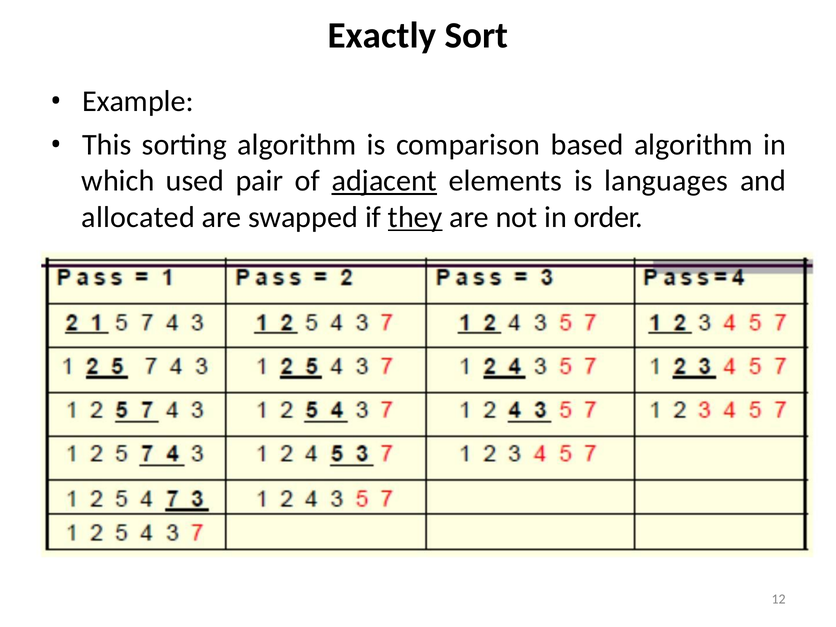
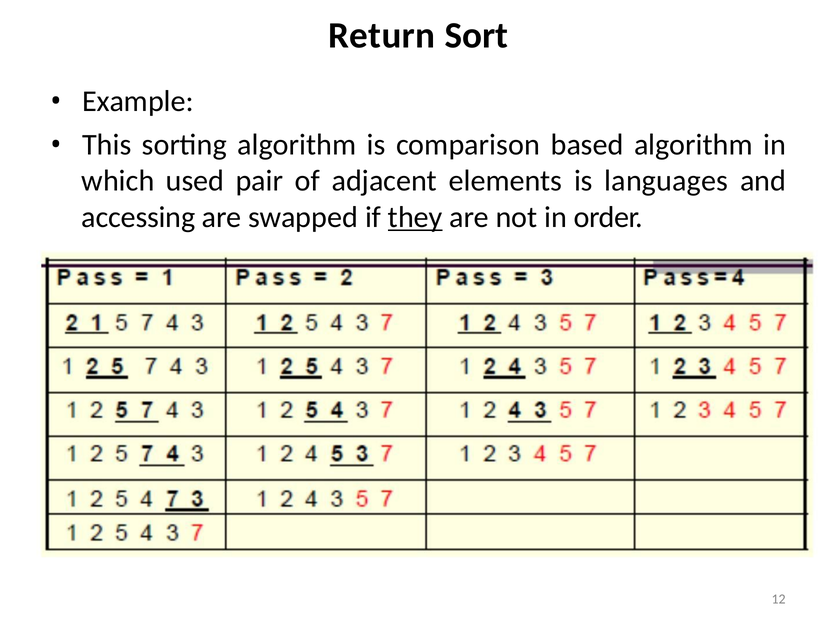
Exactly: Exactly -> Return (382, 36)
adjacent underline: present -> none (384, 181)
allocated: allocated -> accessing (138, 217)
